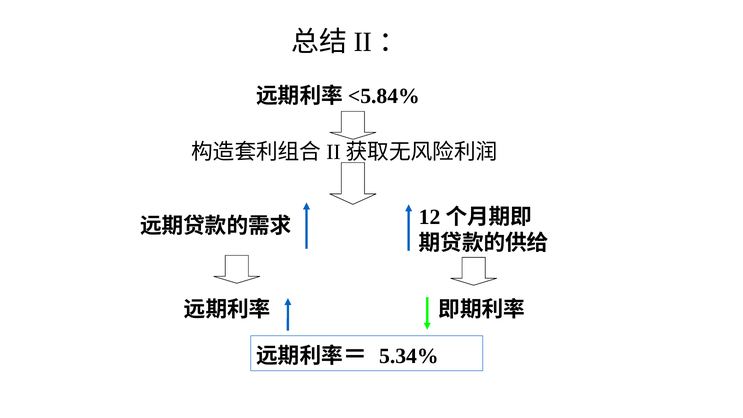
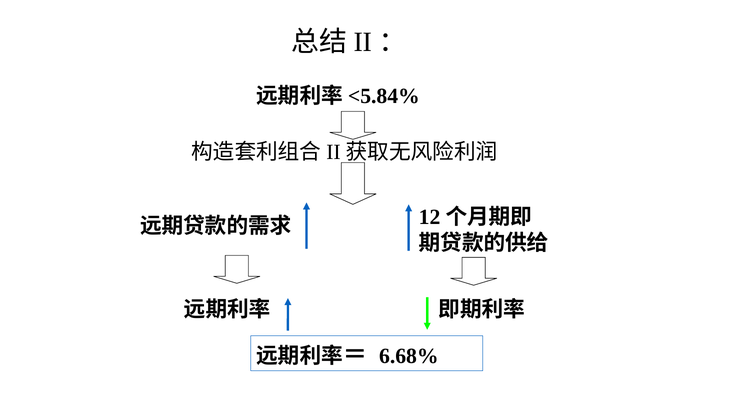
5.34%: 5.34% -> 6.68% (409, 356)
